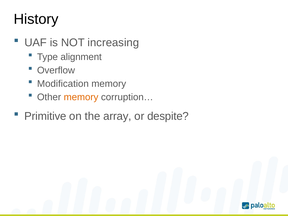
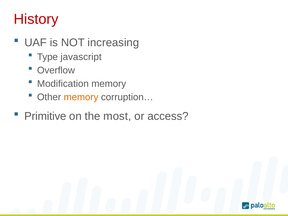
History colour: black -> red (36, 19)
alignment: alignment -> javascript (81, 57)
array: array -> most (117, 116)
despite: despite -> access (168, 116)
